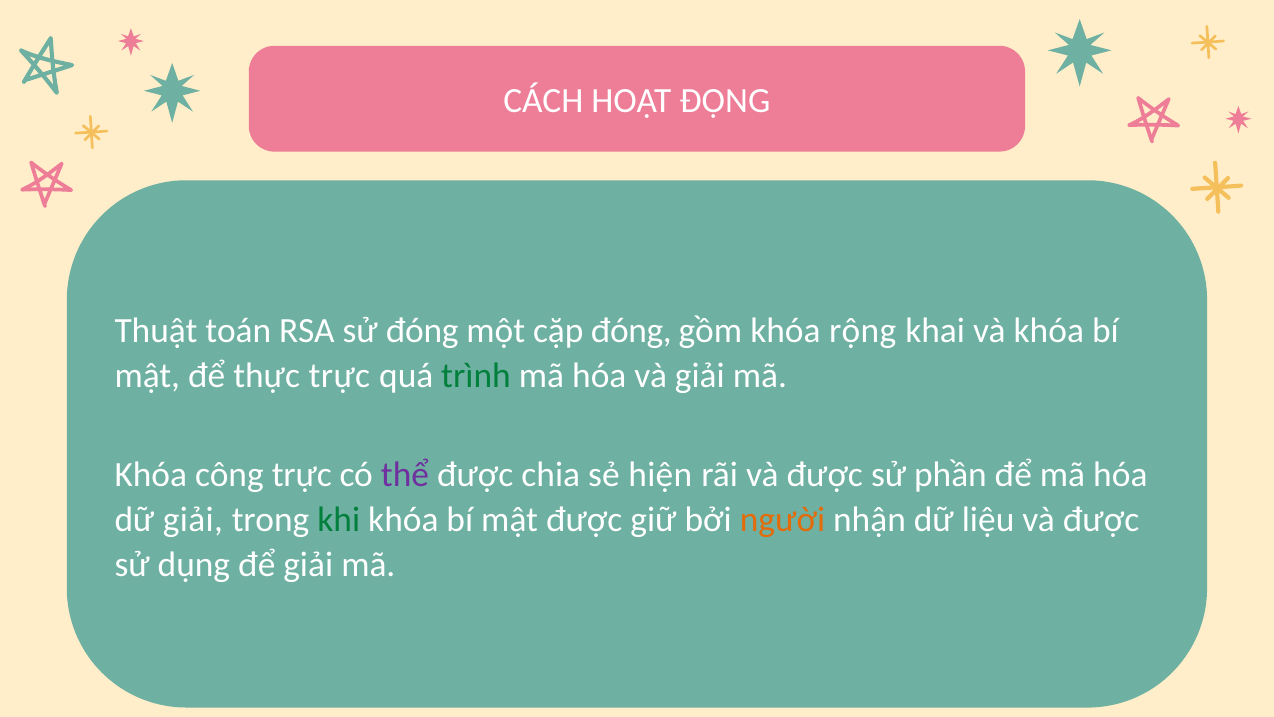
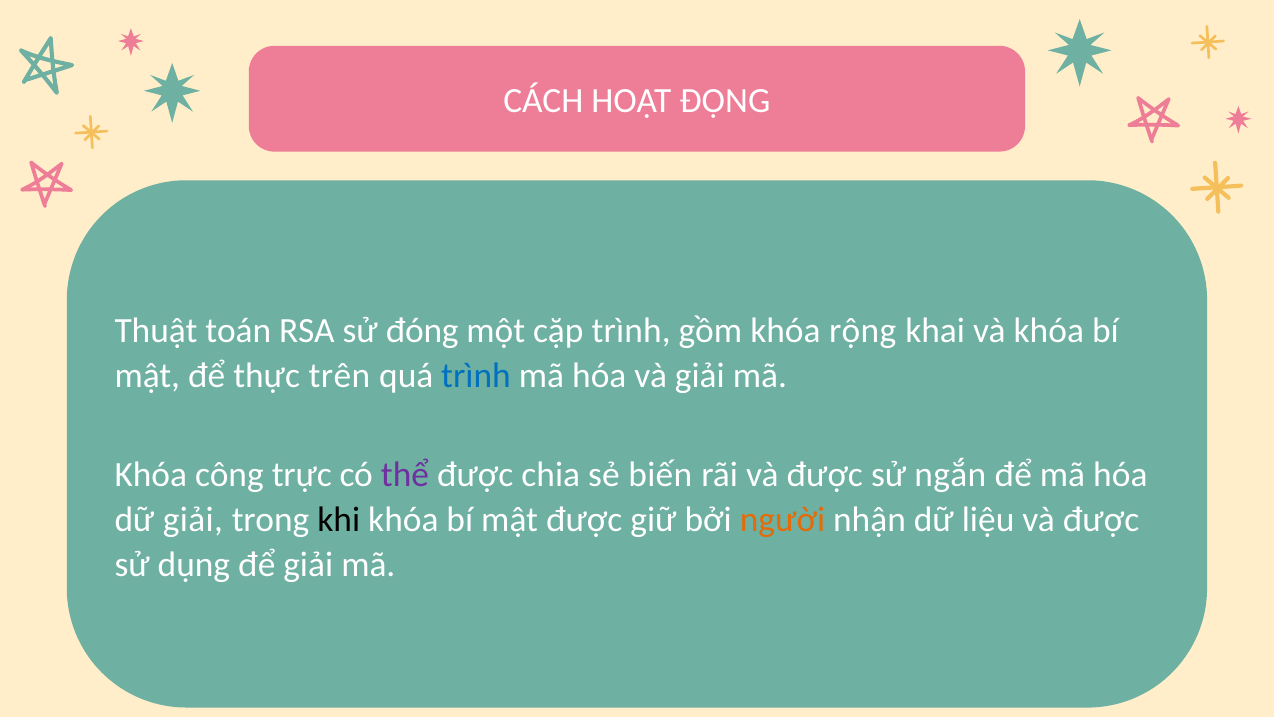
cặp đóng: đóng -> trình (631, 330)
thực trực: trực -> trên (339, 376)
trình colour: green -> blue (476, 376)
hiện: hiện -> biến (660, 474)
phần: phần -> ngắn (950, 474)
khi colour: green -> black (339, 520)
